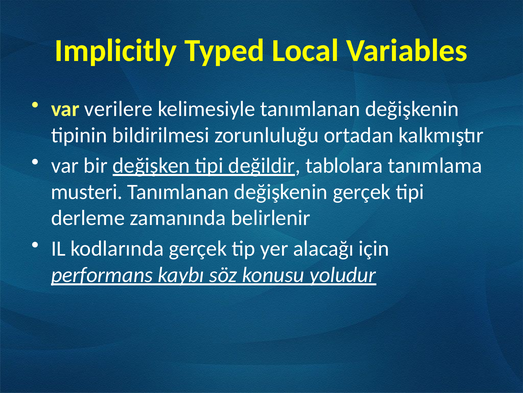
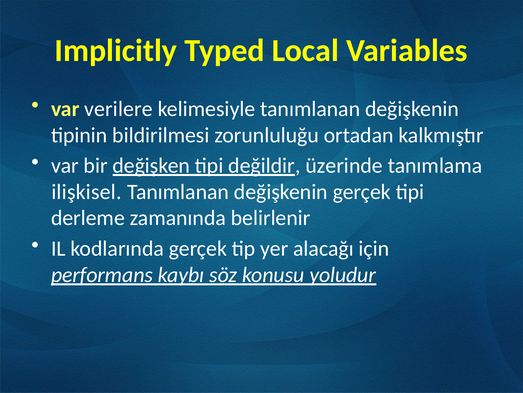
tablolara: tablolara -> üzerinde (344, 165)
musteri: musteri -> ilişkisel (87, 192)
